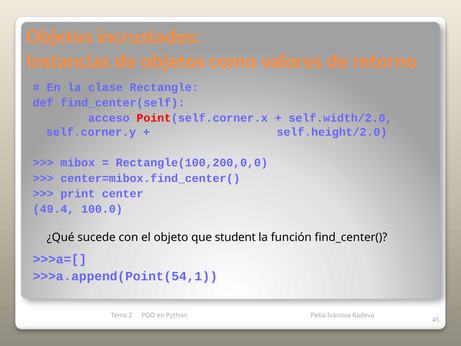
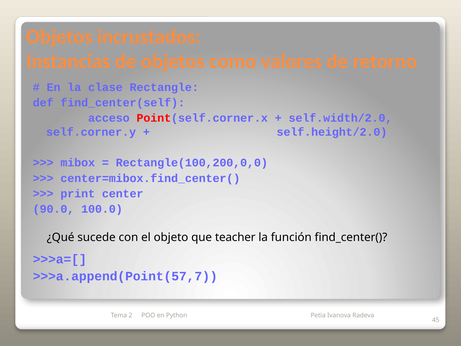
49.4: 49.4 -> 90.0 (54, 209)
student: student -> teacher (235, 237)
>>>a.append(Point(54,1: >>>a.append(Point(54,1 -> >>>a.append(Point(57,7 (125, 276)
